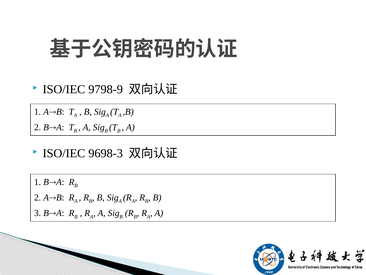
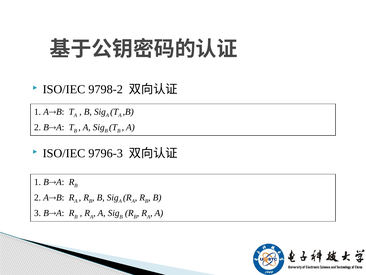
9798-9: 9798-9 -> 9798-2 (106, 89)
9698-3: 9698-3 -> 9796-3 (106, 153)
